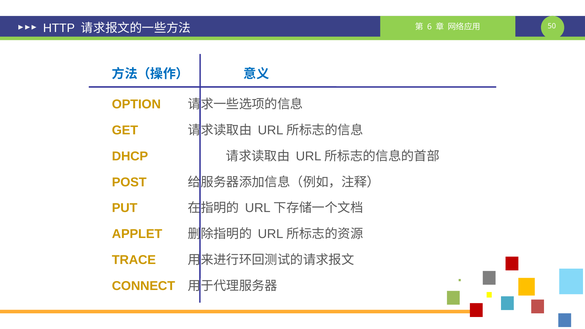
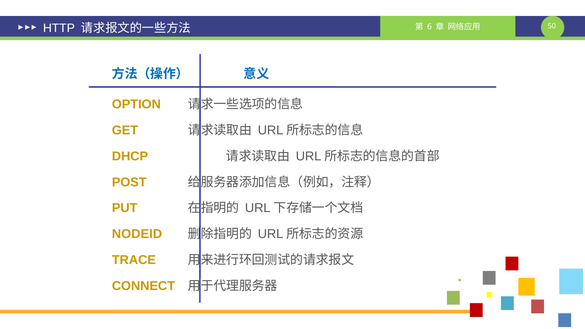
APPLET: APPLET -> NODEID (137, 234)
